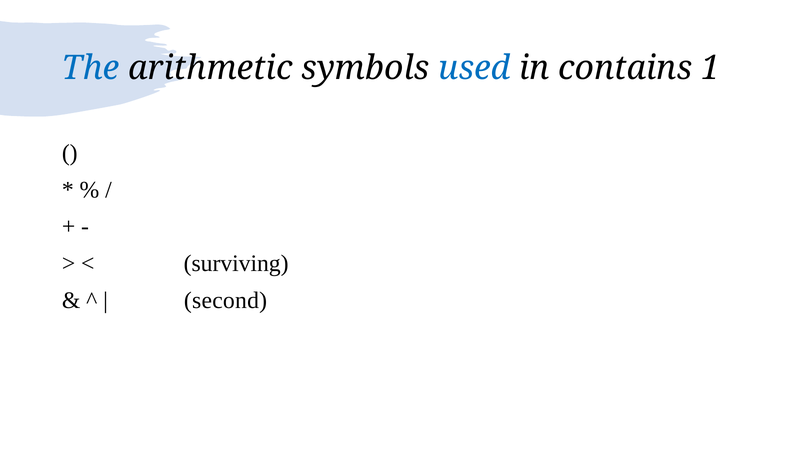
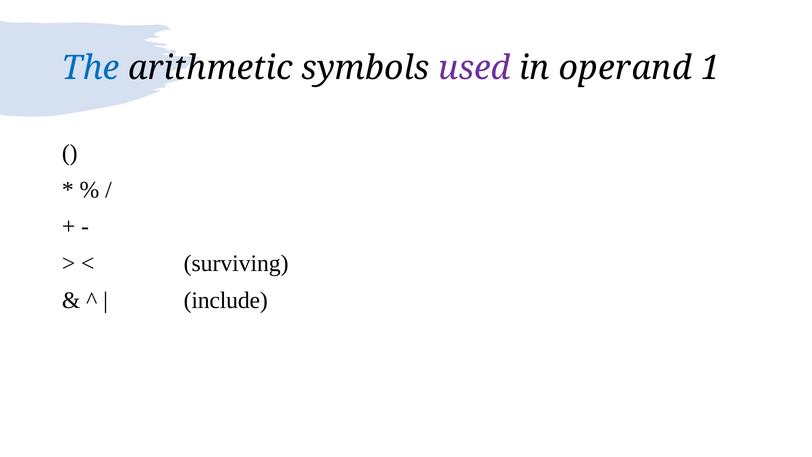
used colour: blue -> purple (474, 68)
contains: contains -> operand (625, 68)
second: second -> include (226, 300)
